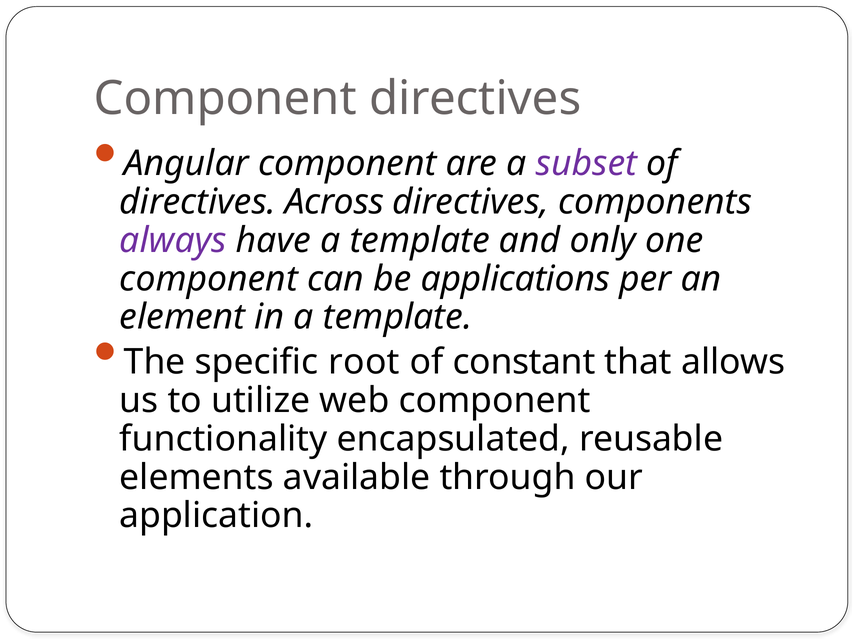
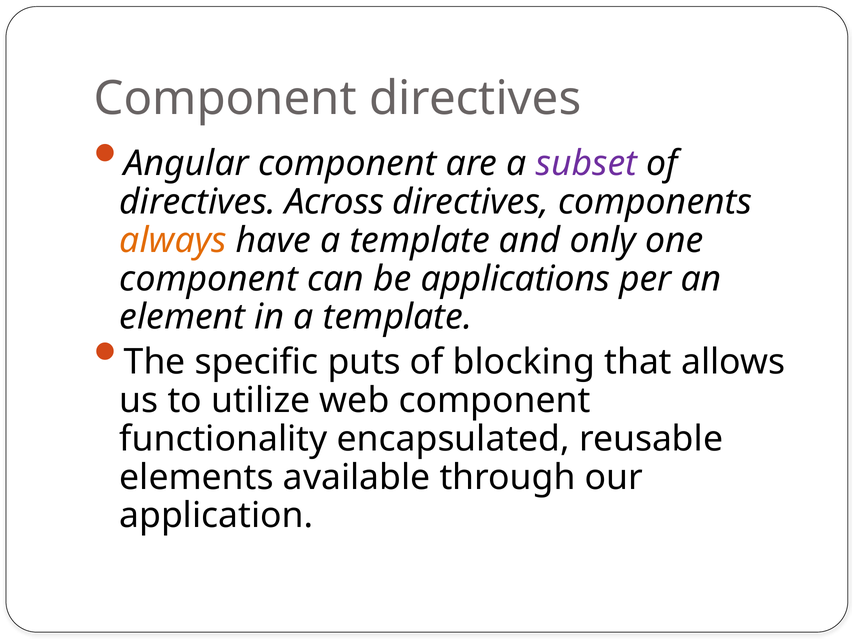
always colour: purple -> orange (173, 240)
root: root -> puts (364, 362)
constant: constant -> blocking (524, 362)
